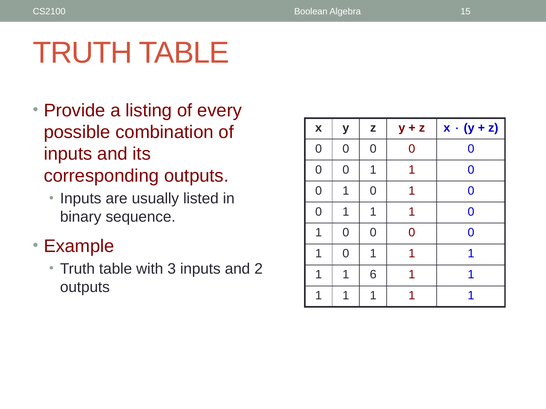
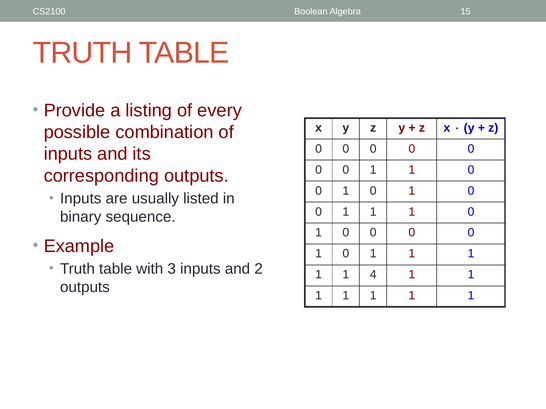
6: 6 -> 4 (373, 275)
